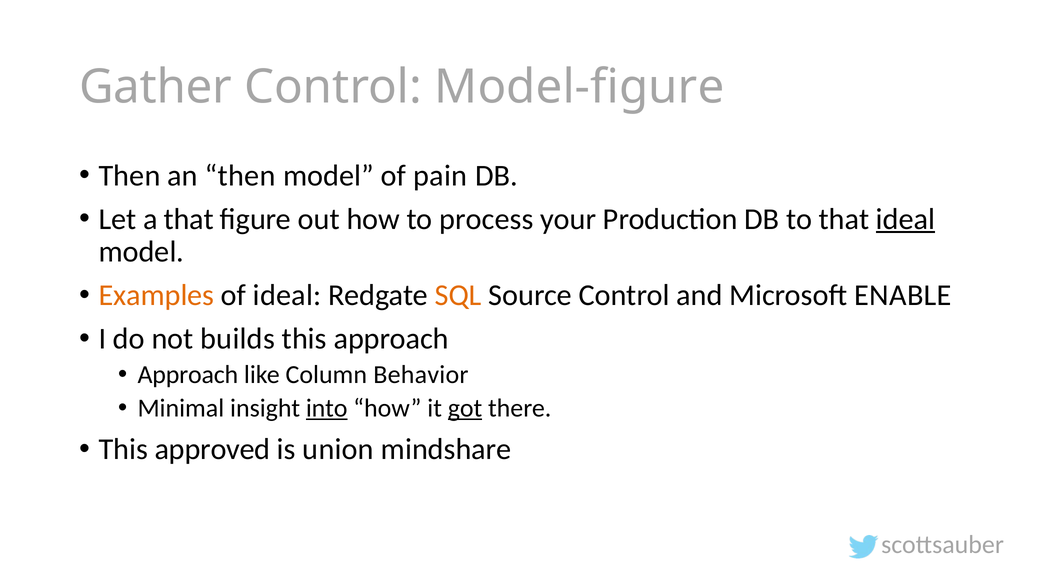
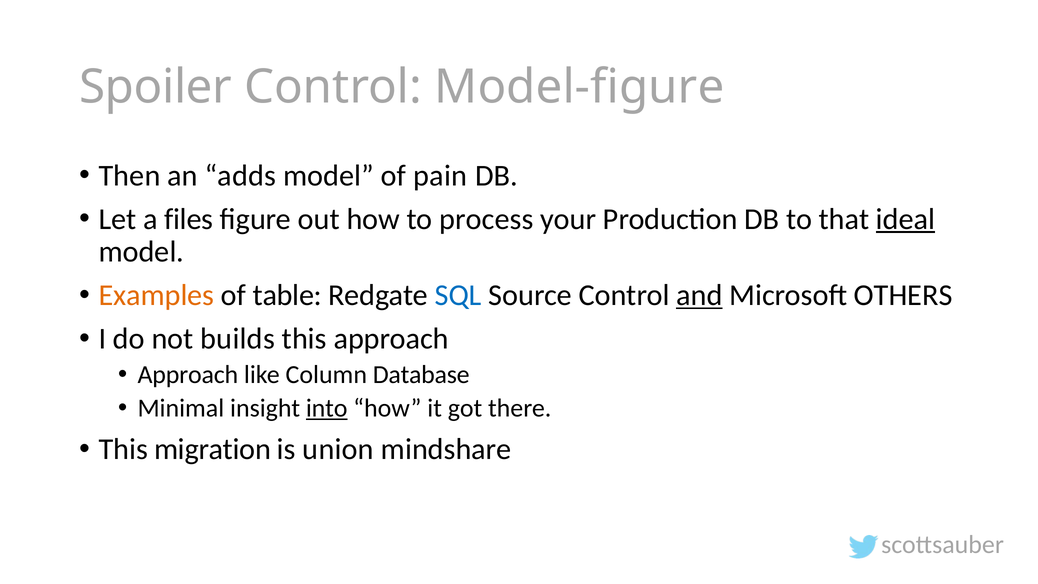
Gather: Gather -> Spoiler (156, 87)
an then: then -> adds (240, 175)
a that: that -> files (189, 219)
of ideal: ideal -> table (287, 295)
SQL colour: orange -> blue (458, 295)
and underline: none -> present (699, 295)
ENABLE: ENABLE -> OTHERS (903, 295)
Behavior: Behavior -> Database (421, 375)
got underline: present -> none (465, 408)
approved: approved -> migration (213, 449)
